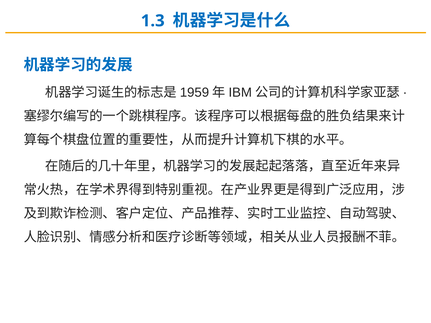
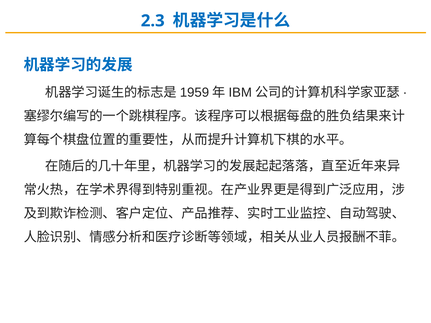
1.3: 1.3 -> 2.3 (153, 21)
